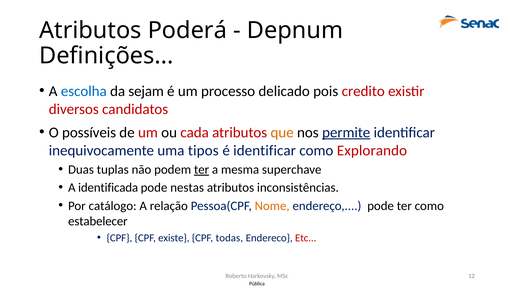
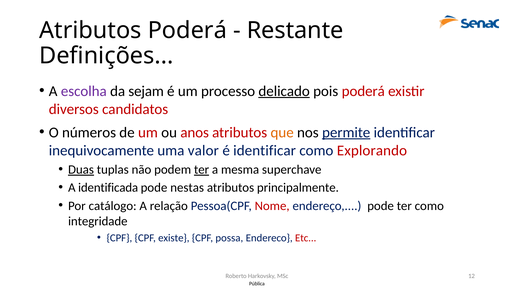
Depnum: Depnum -> Restante (295, 30)
escolha colour: blue -> purple (84, 91)
delicado underline: none -> present (284, 91)
pois credito: credito -> poderá (363, 91)
possíveis: possíveis -> números (89, 132)
cada: cada -> anos (195, 132)
tipos: tipos -> valor (203, 150)
Duas underline: none -> present (81, 170)
inconsistências: inconsistências -> principalmente (298, 188)
Nome colour: orange -> red (272, 206)
estabelecer: estabelecer -> integridade (98, 221)
todas: todas -> possa (229, 238)
